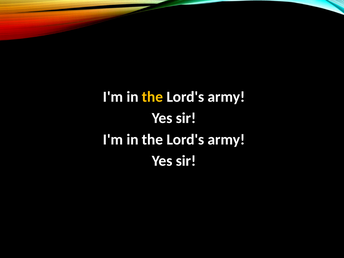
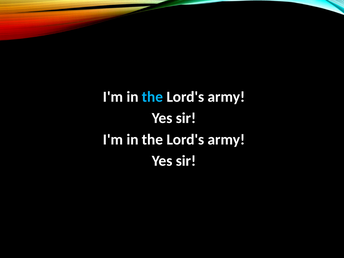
the colour: yellow -> light blue (153, 97)
